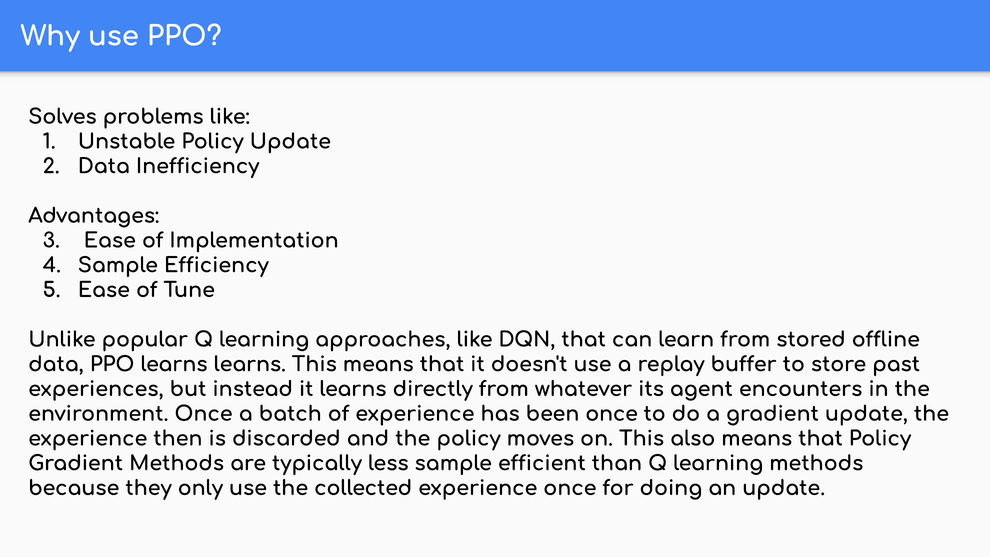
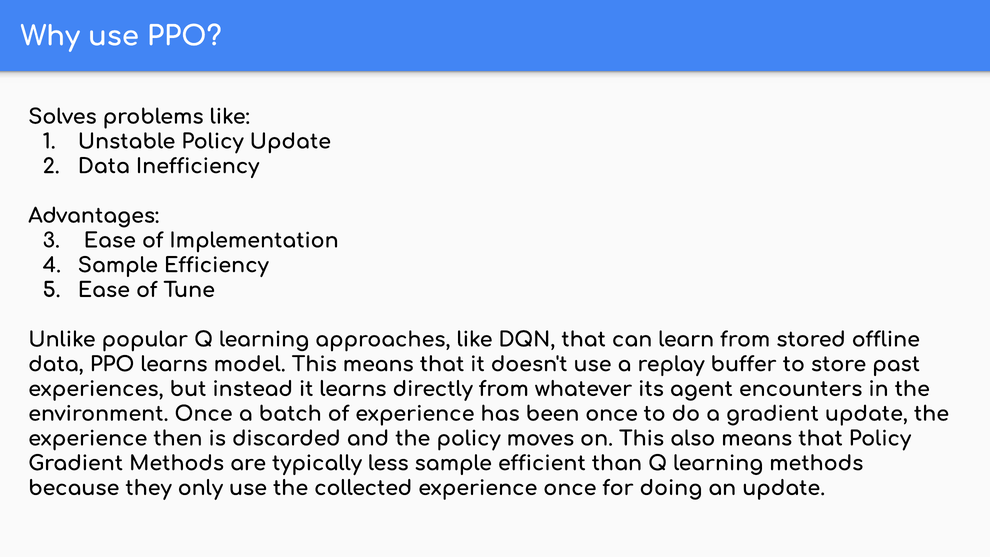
learns learns: learns -> model (250, 364)
